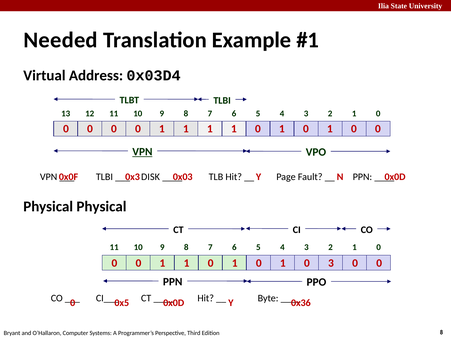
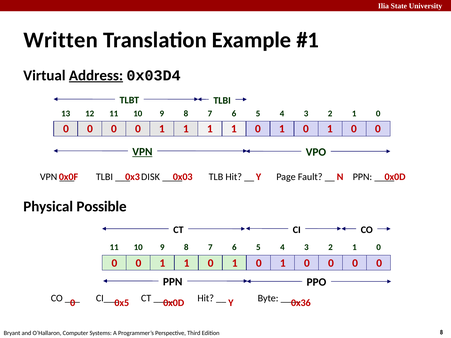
Needed: Needed -> Written (61, 40)
Address underline: none -> present (96, 75)
Physical Physical: Physical -> Possible (102, 207)
3: 3 -> 0 (331, 263)
